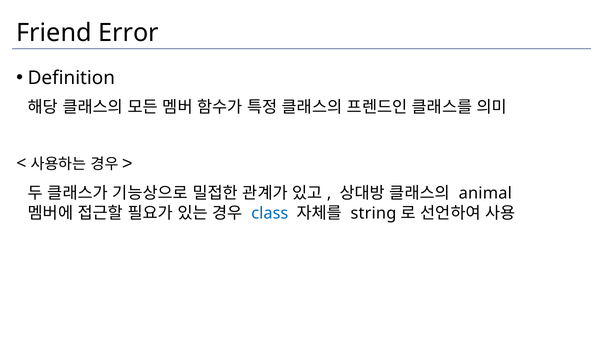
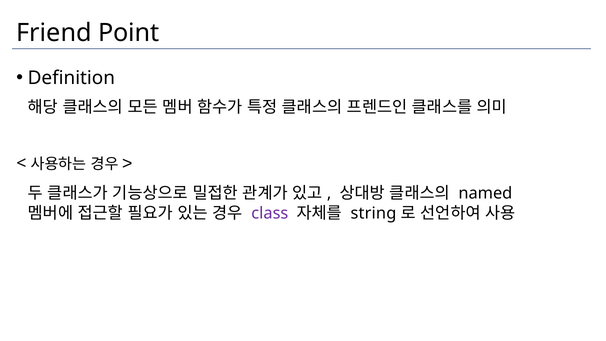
Error: Error -> Point (129, 33)
animal: animal -> named (485, 194)
class colour: blue -> purple (270, 213)
